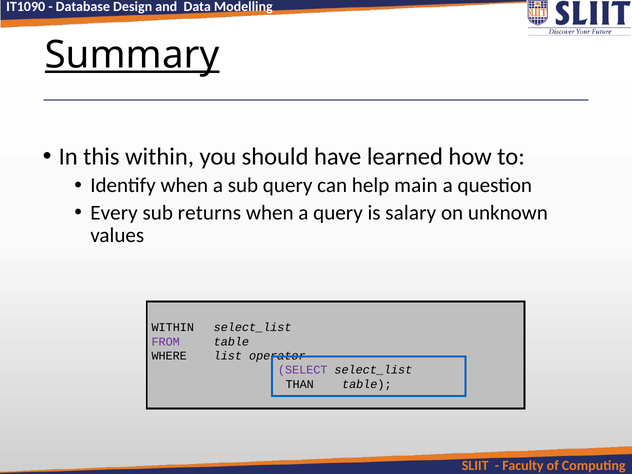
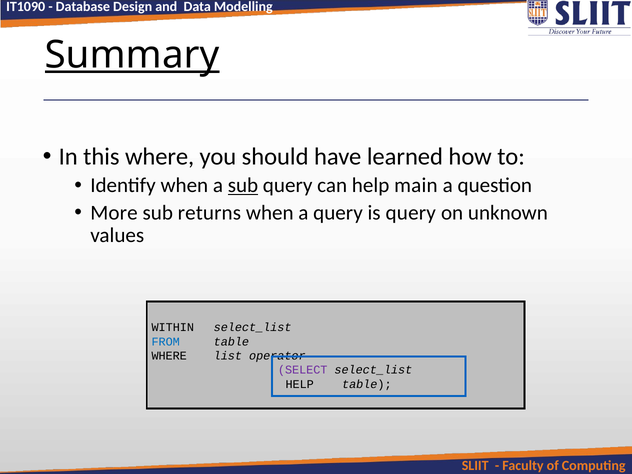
this within: within -> where (160, 156)
sub underline: none -> present (243, 185)
Every: Every -> More (114, 213)
is salary: salary -> query (411, 213)
FROM colour: purple -> blue (166, 342)
THAN: THAN -> HELP (300, 384)
